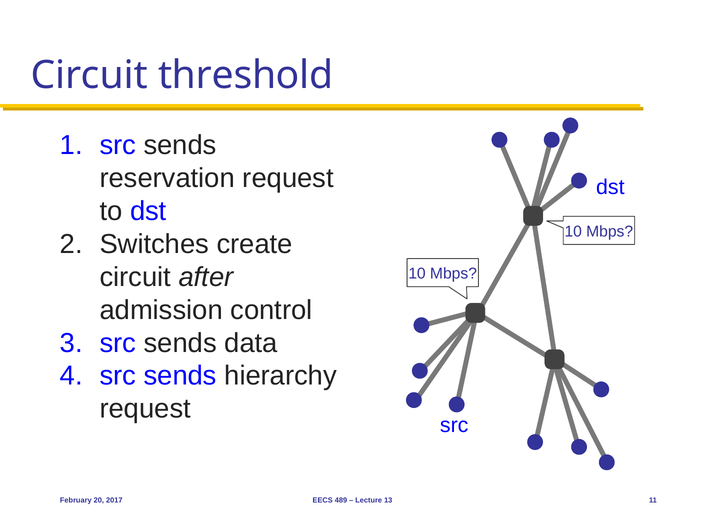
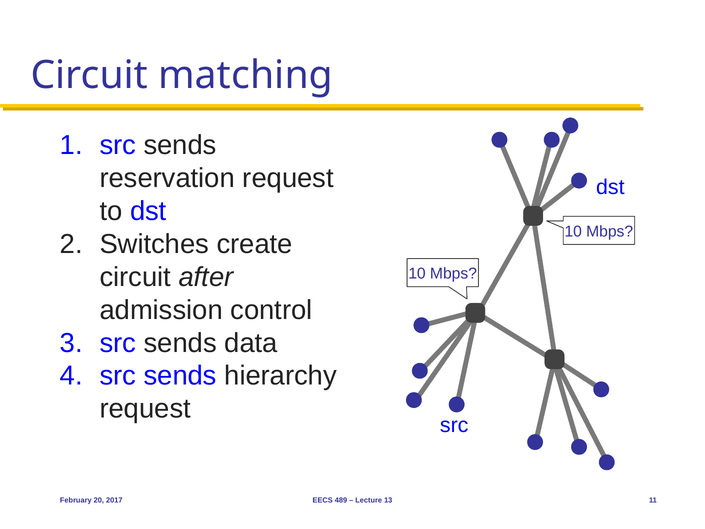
threshold: threshold -> matching (245, 76)
